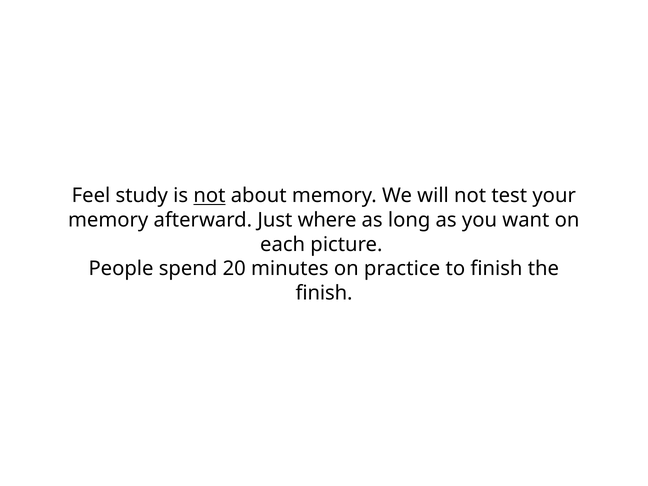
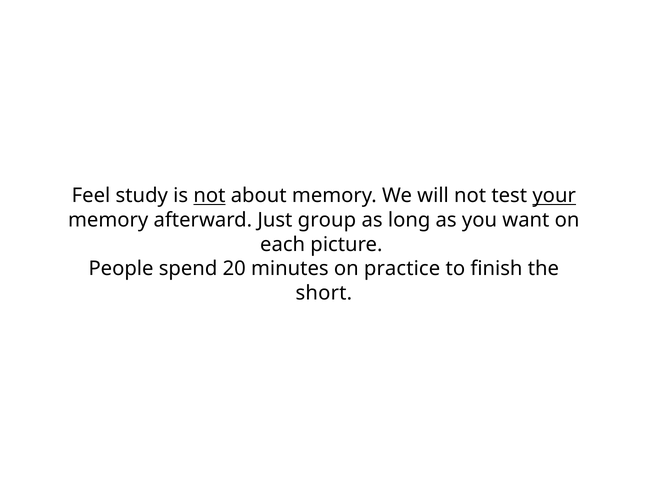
your underline: none -> present (554, 196)
where: where -> group (327, 220)
finish: finish -> short (324, 293)
